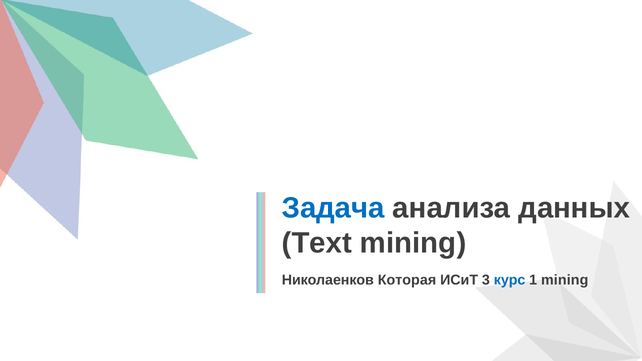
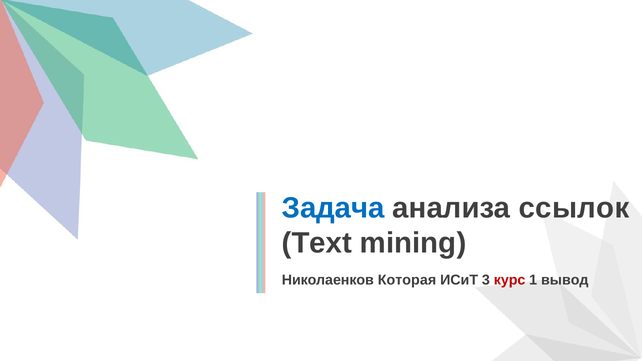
данных: данных -> ссылок (574, 208)
курс colour: blue -> red (510, 280)
1 mining: mining -> вывод (565, 280)
